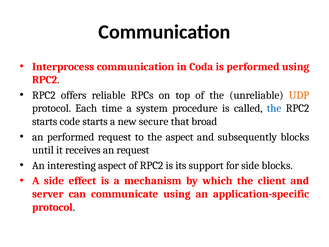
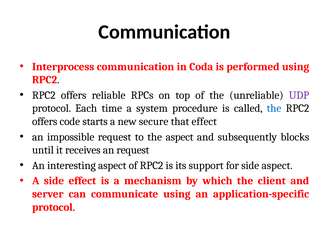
UDP colour: orange -> purple (299, 95)
starts: starts -> offers (45, 121)
that broad: broad -> effect (204, 121)
an performed: performed -> impossible (71, 137)
side blocks: blocks -> aspect (277, 165)
